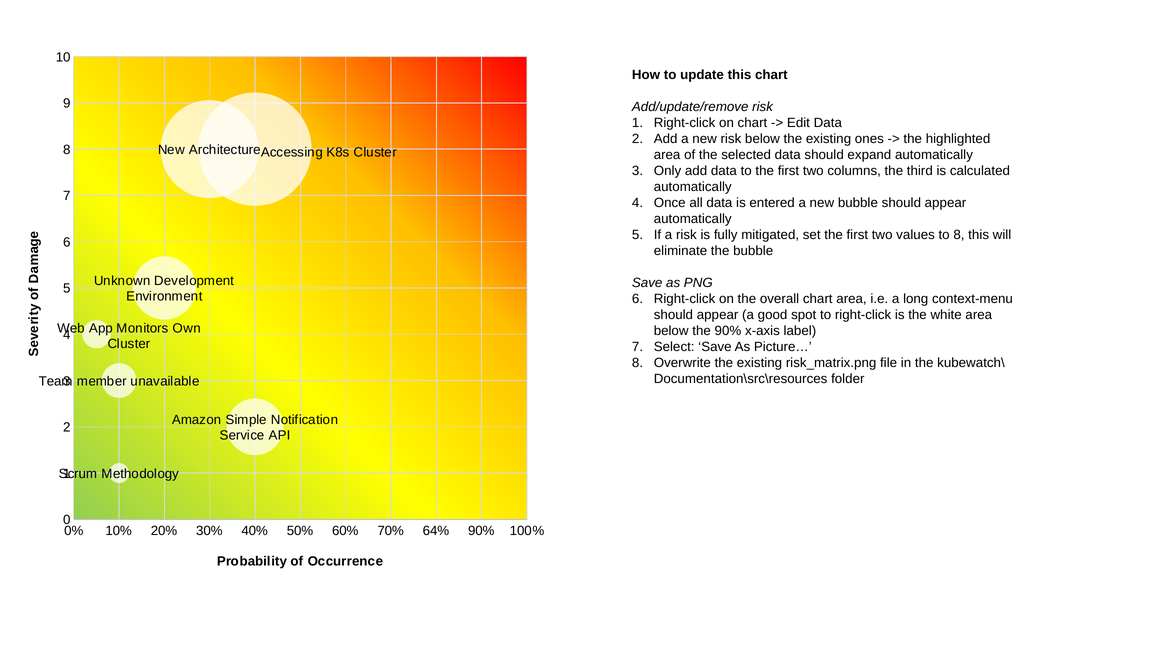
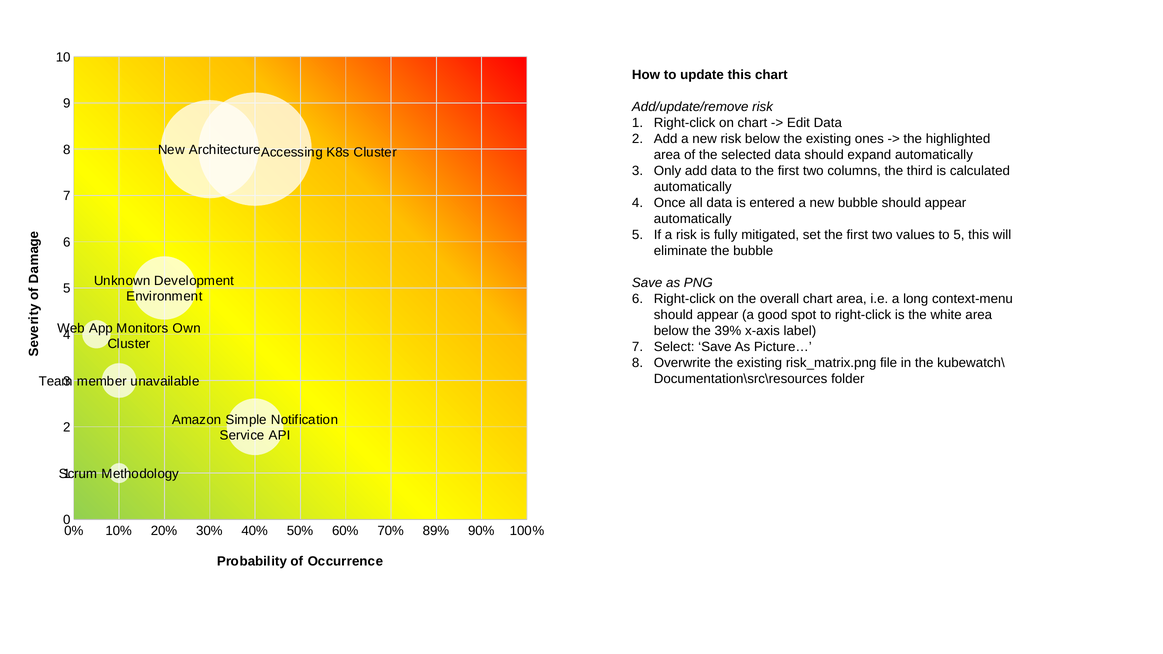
to 8: 8 -> 5 (959, 235)
the 90%: 90% -> 39% (728, 331)
64%: 64% -> 89% (436, 531)
